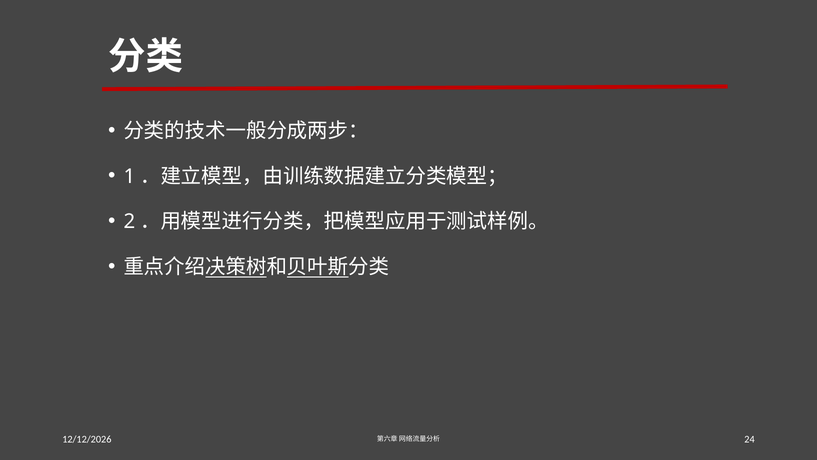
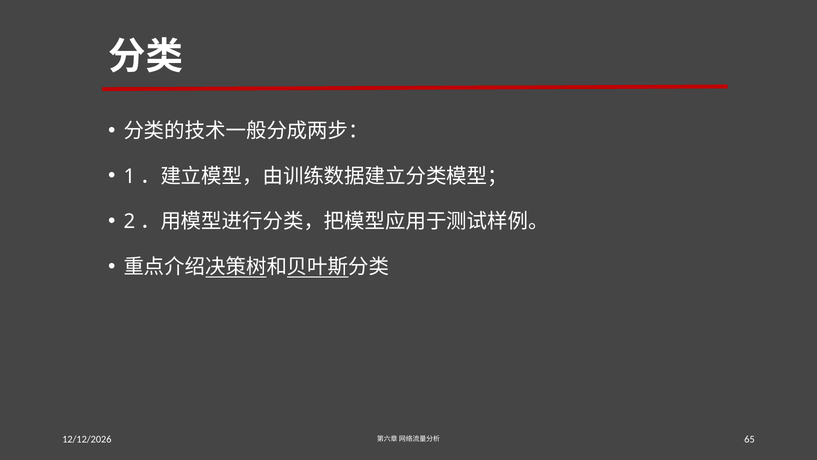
24: 24 -> 65 (750, 439)
